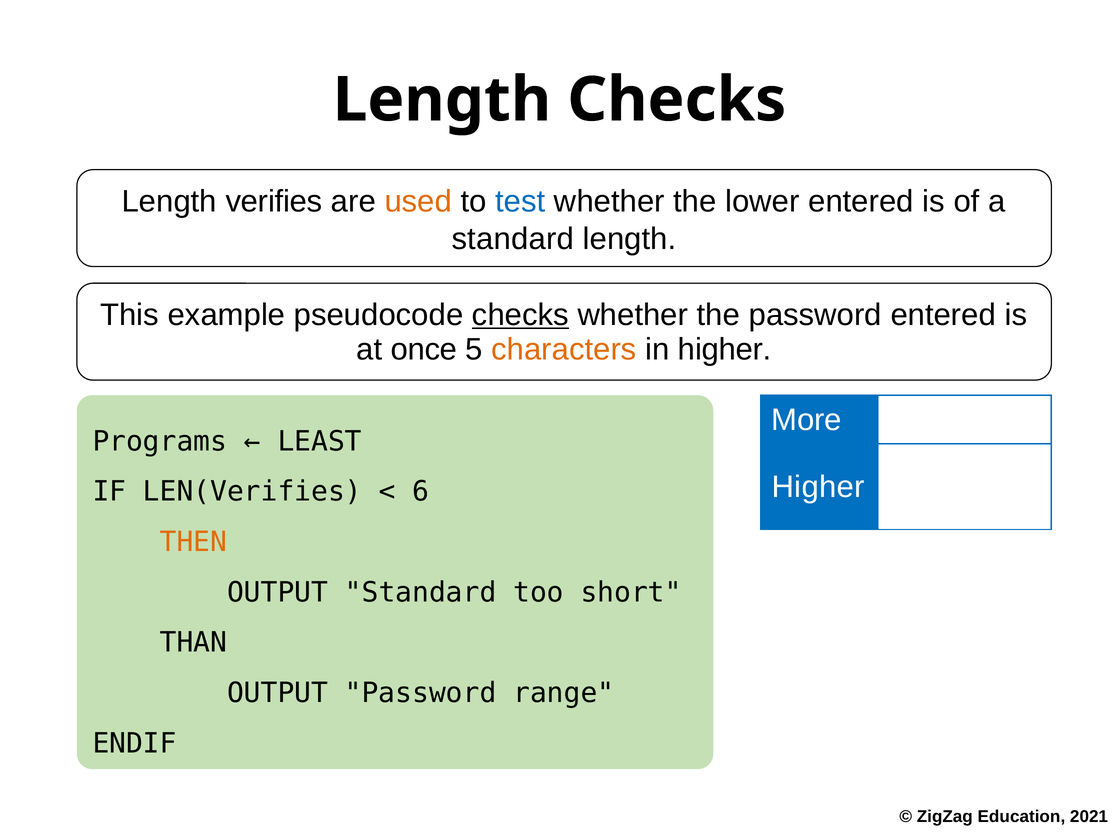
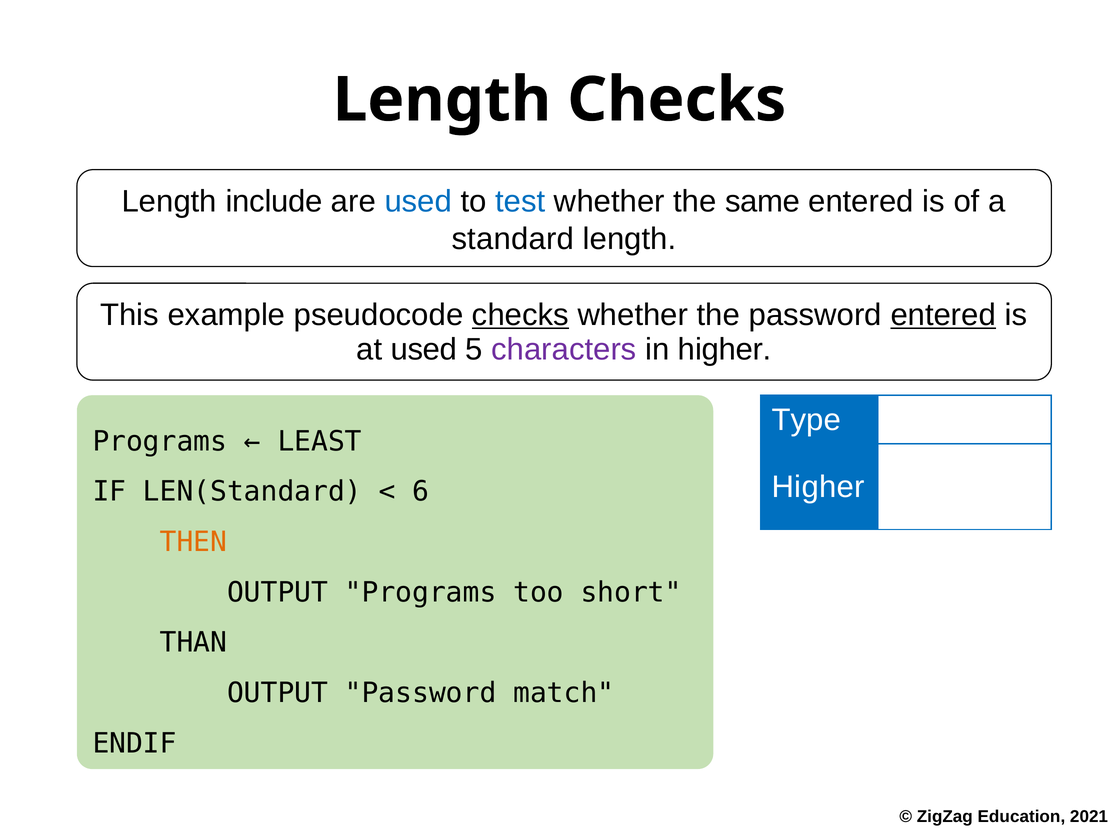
verifies: verifies -> include (274, 202)
used colour: orange -> blue (418, 202)
lower: lower -> same (763, 202)
entered underline: none -> present (943, 315)
at once: once -> used (424, 350)
characters colour: orange -> purple (564, 350)
More: More -> Type (806, 420)
LEN(Verifies: LEN(Verifies -> LEN(Standard (252, 492)
OUTPUT Standard: Standard -> Programs (421, 593)
range: range -> match (564, 693)
